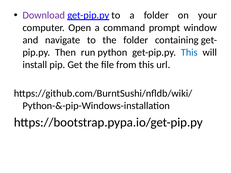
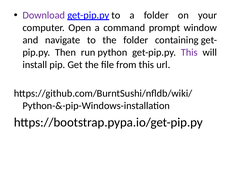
This colour: blue -> purple (189, 52)
